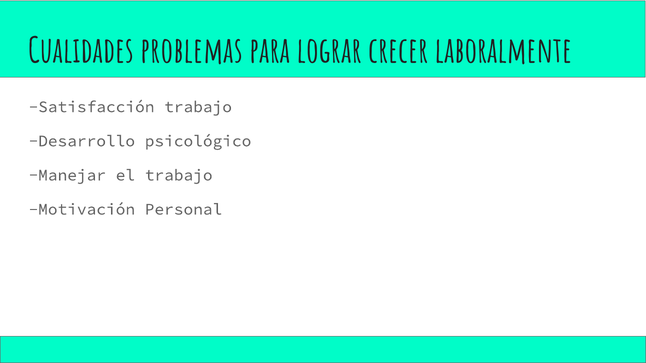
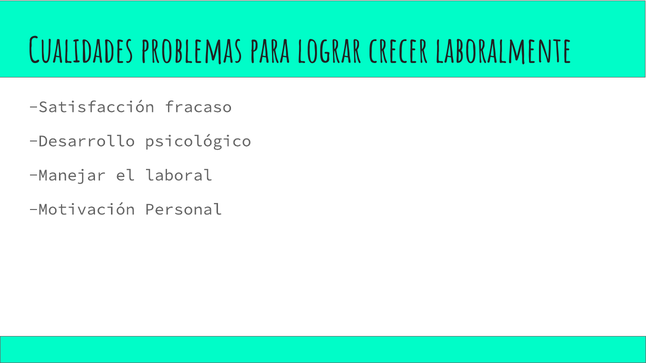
Satisfacción trabajo: trabajo -> fracaso (198, 107)
el trabajo: trabajo -> laboral (179, 175)
